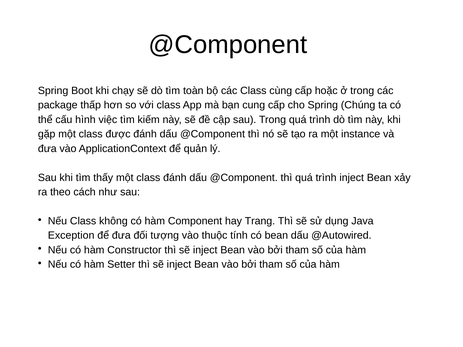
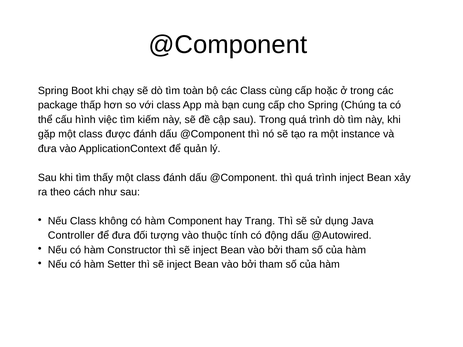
Exception: Exception -> Controller (71, 236)
có bean: bean -> động (276, 236)
